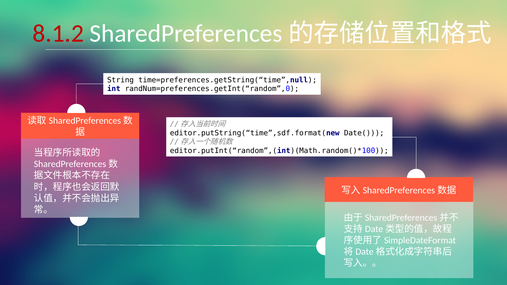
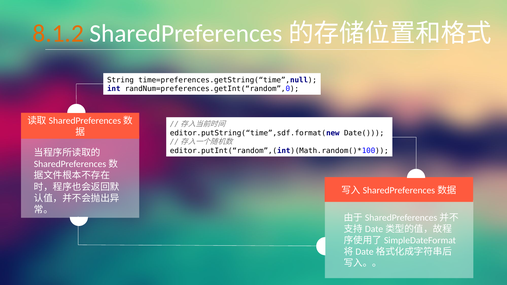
8.1.2 colour: red -> orange (58, 34)
